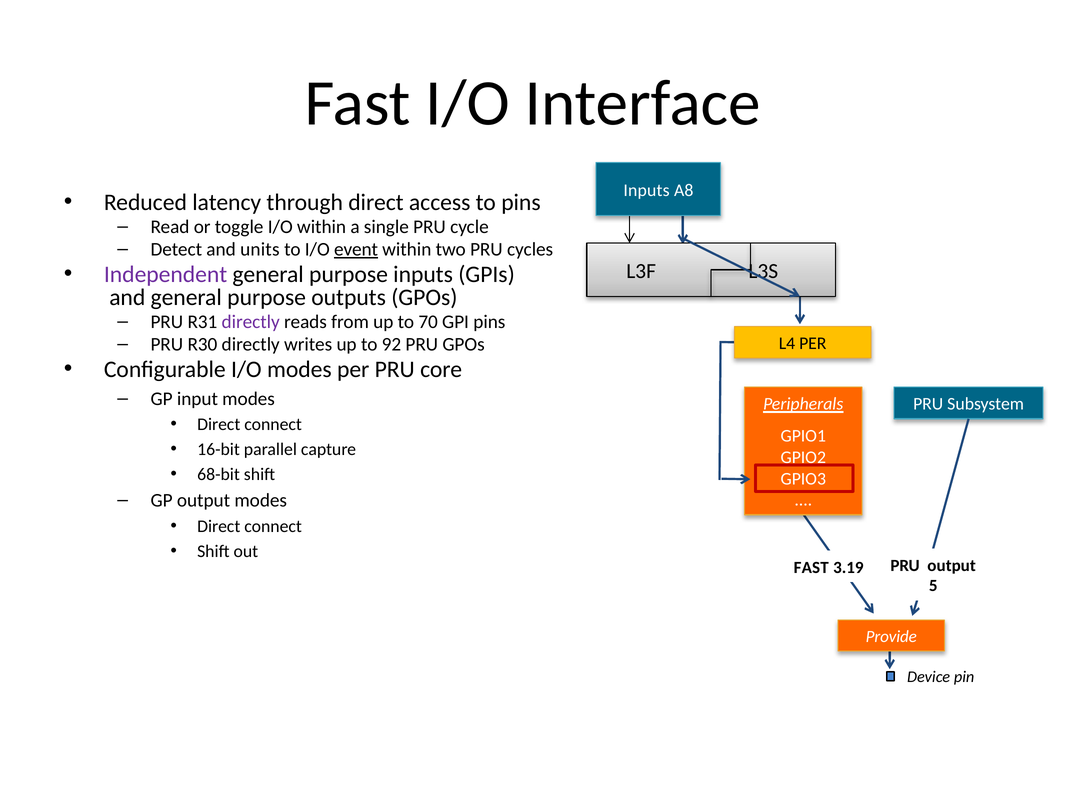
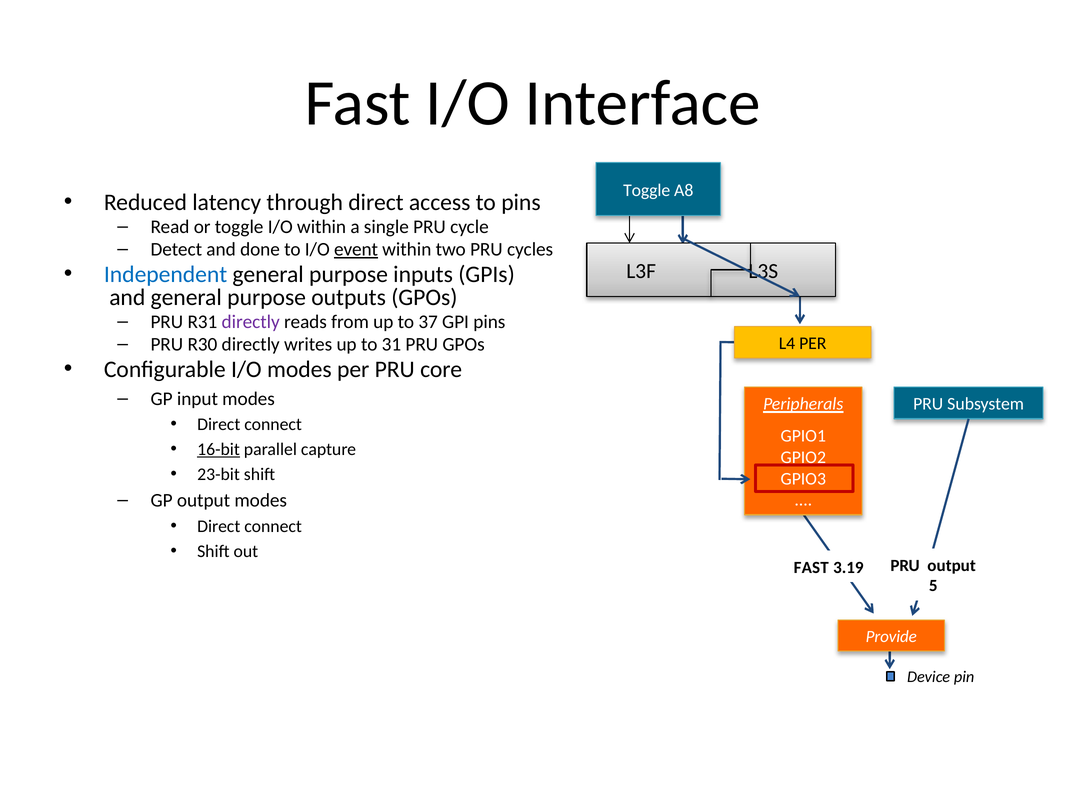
Inputs: Inputs -> Toggle (647, 190)
units: units -> done (260, 249)
Independent colour: purple -> blue (166, 274)
70: 70 -> 37 (428, 322)
92: 92 -> 31 (391, 344)
16-bit underline: none -> present (219, 449)
68-bit: 68-bit -> 23-bit (219, 474)
